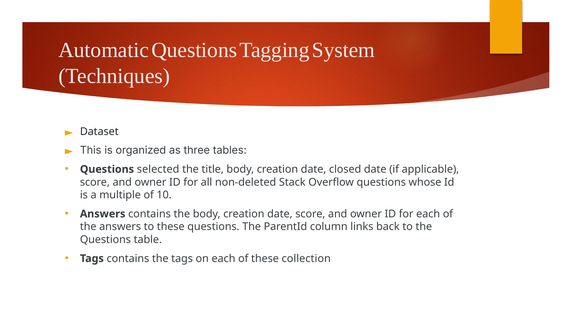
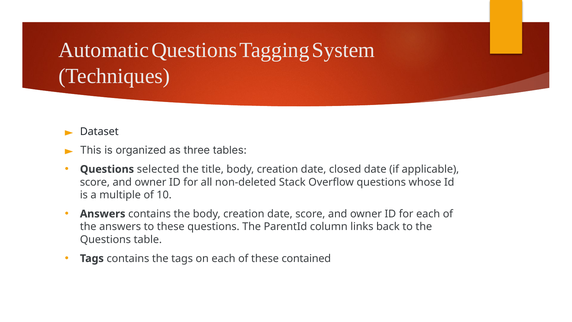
collection: collection -> contained (306, 258)
